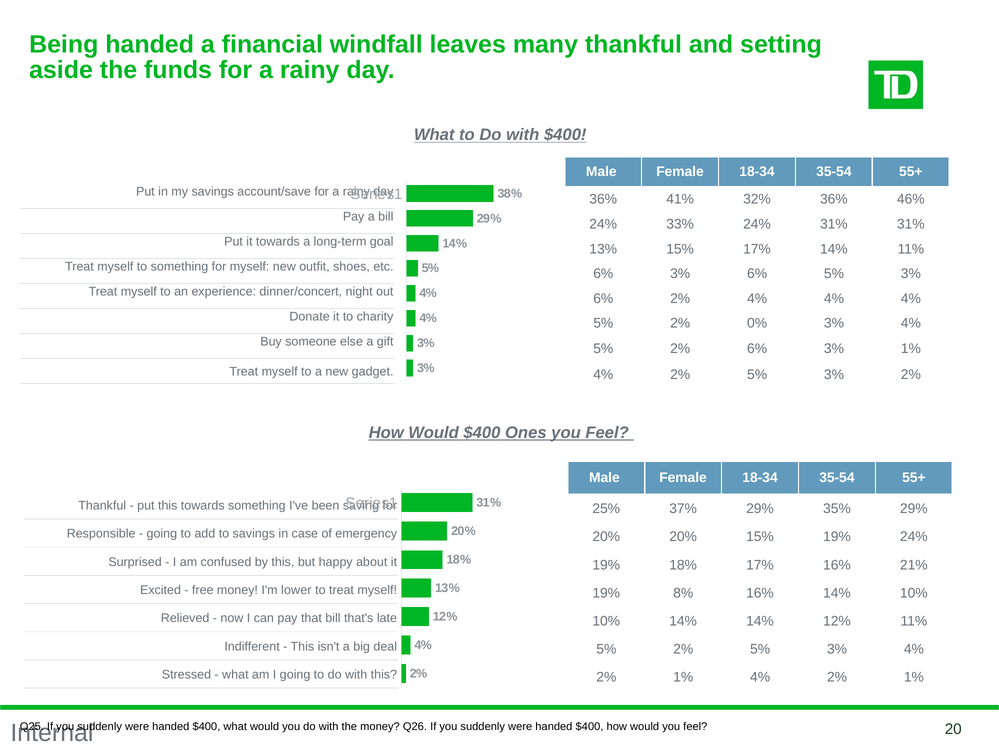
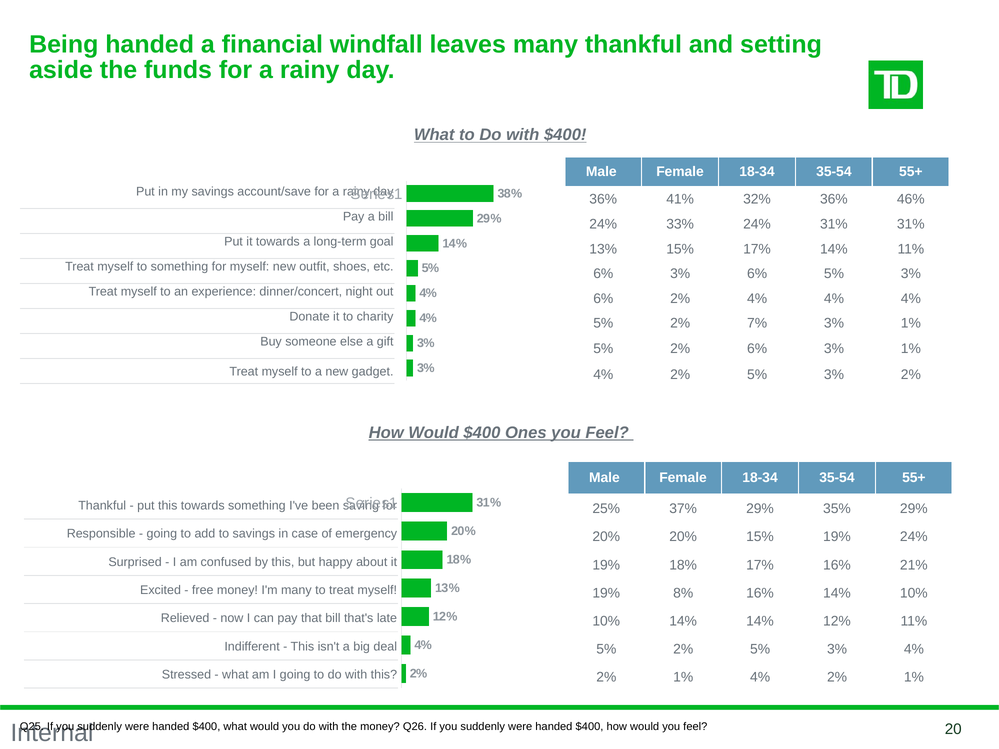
0%: 0% -> 7% (757, 324)
4%: 4% -> 1% (911, 324)
I'm lower: lower -> many (296, 590)
